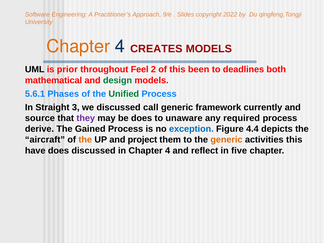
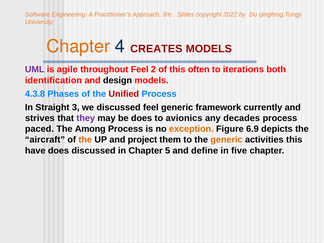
UML colour: black -> purple (35, 70)
prior: prior -> agile (67, 70)
been: been -> often (199, 70)
deadlines: deadlines -> iterations (243, 70)
mathematical: mathematical -> identification (53, 80)
design colour: green -> black (118, 80)
5.6.1: 5.6.1 -> 4.3.8 (35, 94)
Unified colour: green -> red (124, 94)
discussed call: call -> feel (151, 107)
source: source -> strives (40, 118)
unaware: unaware -> avionics (184, 118)
required: required -> decades (242, 118)
derive: derive -> paced (39, 129)
Gained: Gained -> Among (90, 129)
exception colour: blue -> orange (191, 129)
4.4: 4.4 -> 6.9 (252, 129)
in Chapter 4: 4 -> 5 (168, 151)
reflect: reflect -> define (205, 151)
